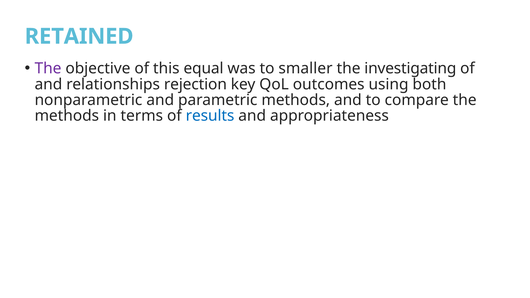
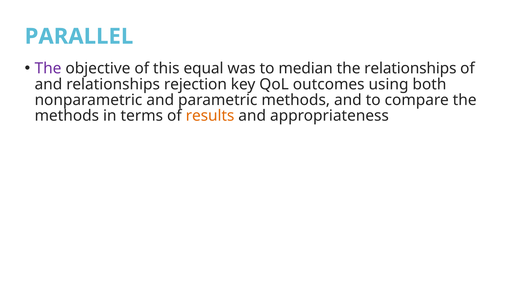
RETAINED: RETAINED -> PARALLEL (79, 36)
smaller: smaller -> median (306, 69)
the investigating: investigating -> relationships (410, 69)
results colour: blue -> orange (210, 116)
